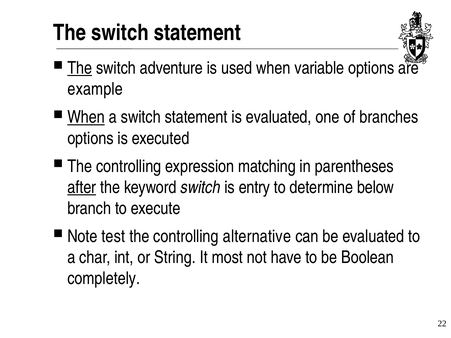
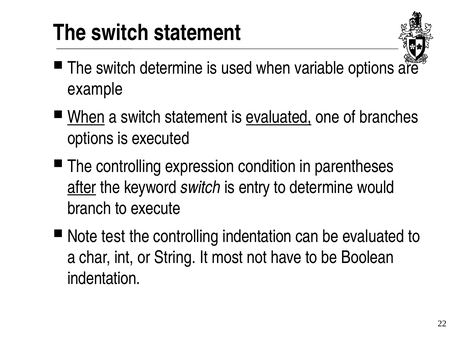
The underline: present -> none (80, 68)
switch adventure: adventure -> determine (171, 68)
evaluated underline: none -> present (279, 117)
matching: matching -> condition (267, 166)
below: below -> would (376, 187)
controlling alternative: alternative -> indentation (257, 237)
completely: completely -> indentation (104, 279)
